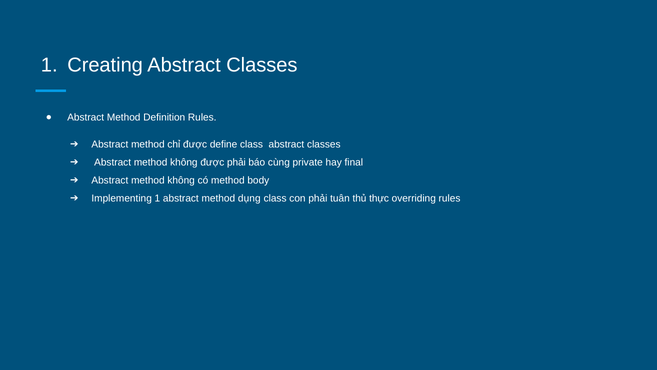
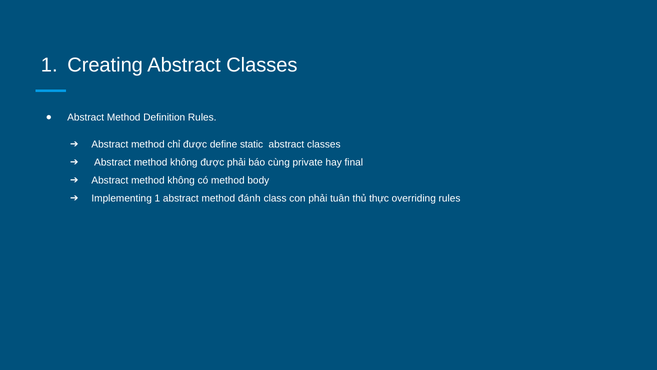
define class: class -> static (252, 144)
dụng: dụng -> đánh (249, 198)
